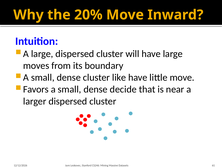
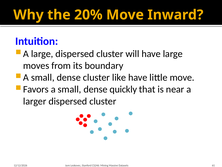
decide: decide -> quickly (123, 89)
